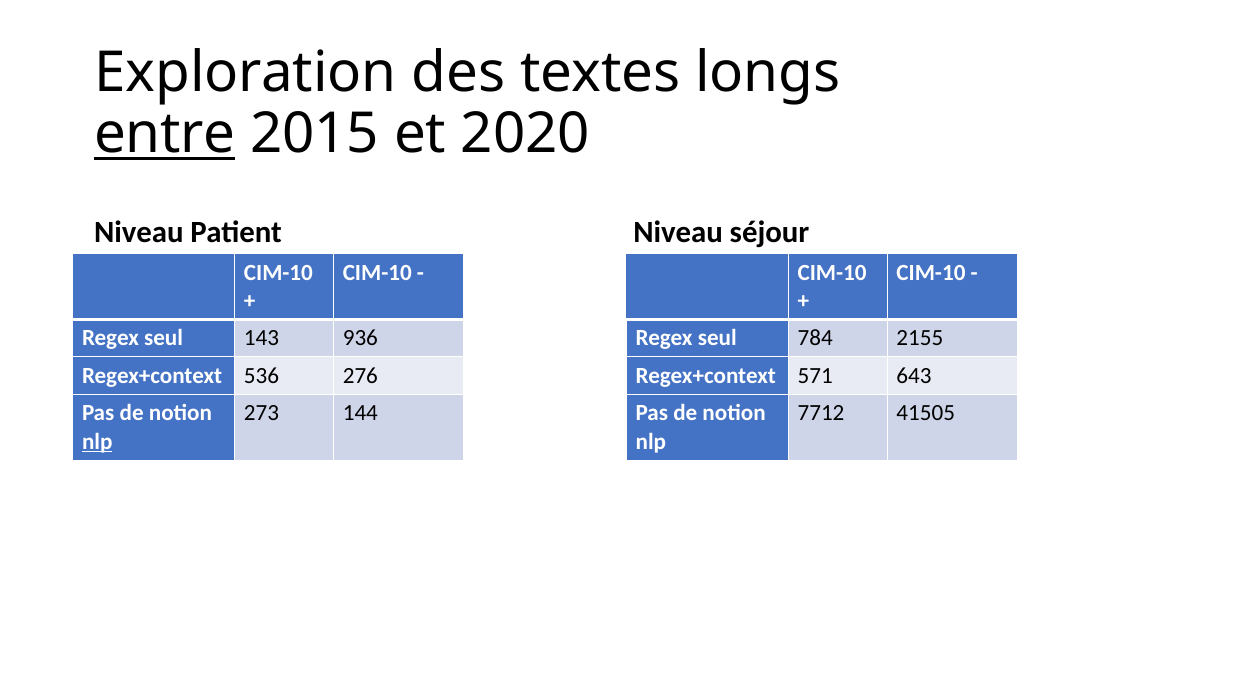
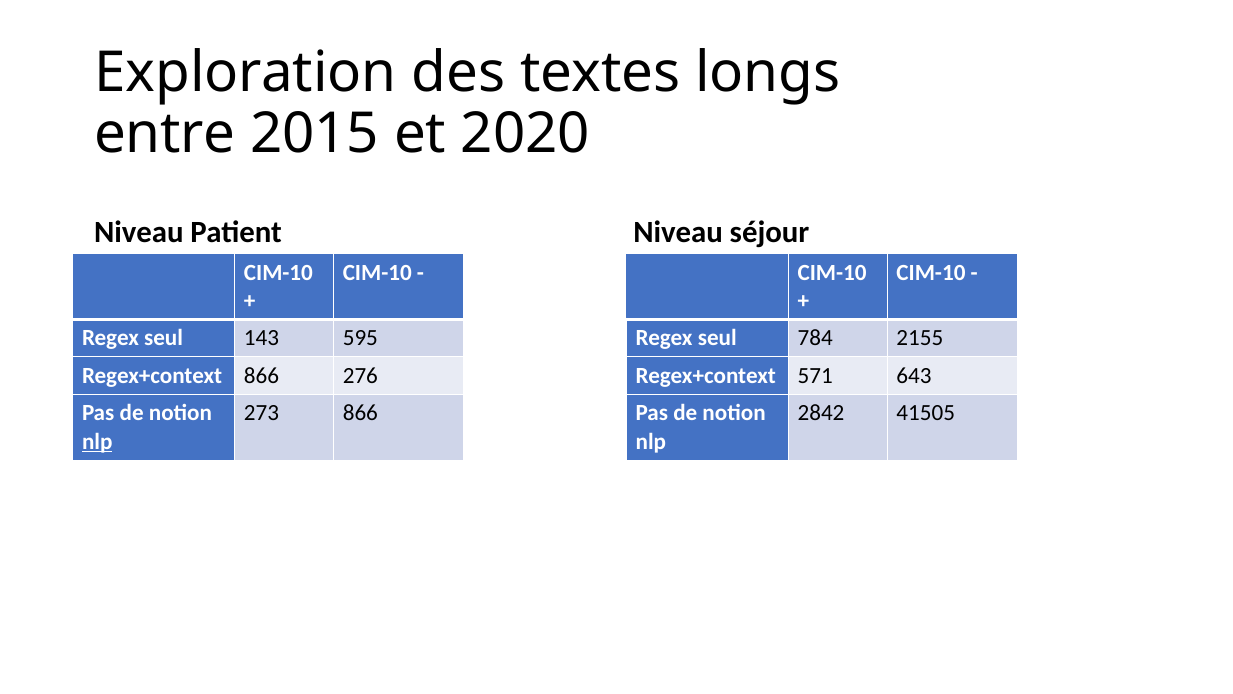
entre underline: present -> none (165, 134)
936: 936 -> 595 (360, 338)
Regex+context 536: 536 -> 866 (261, 376)
273 144: 144 -> 866 (360, 413)
7712: 7712 -> 2842 (821, 413)
